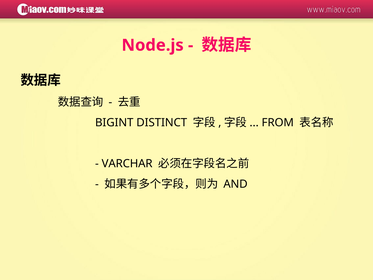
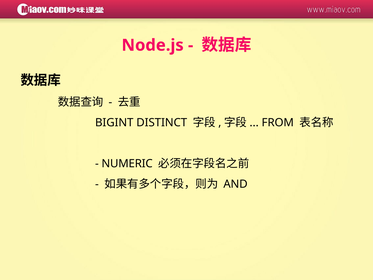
VARCHAR: VARCHAR -> NUMERIC (127, 164)
